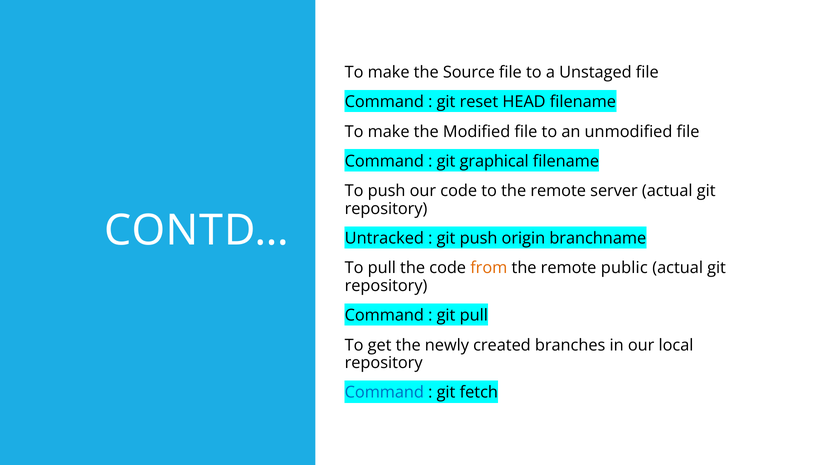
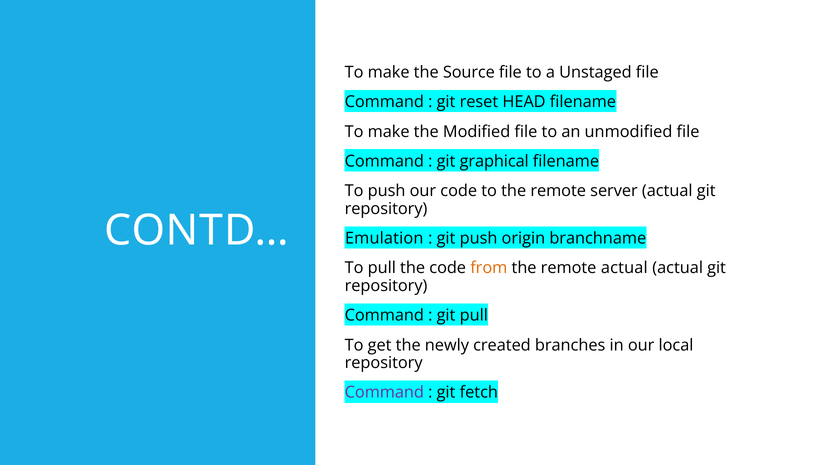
Untracked: Untracked -> Emulation (384, 238)
remote public: public -> actual (624, 268)
Command colour: blue -> purple (384, 392)
